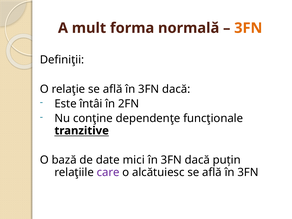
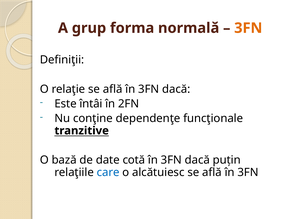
mult: mult -> grup (89, 28)
mici: mici -> cotă (134, 160)
care colour: purple -> blue (108, 172)
